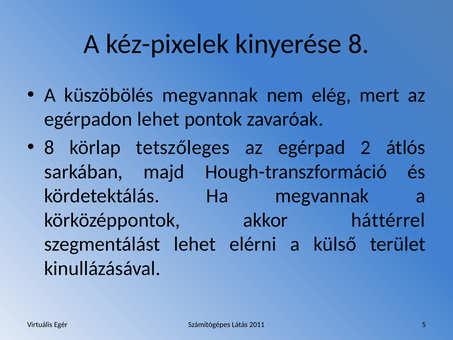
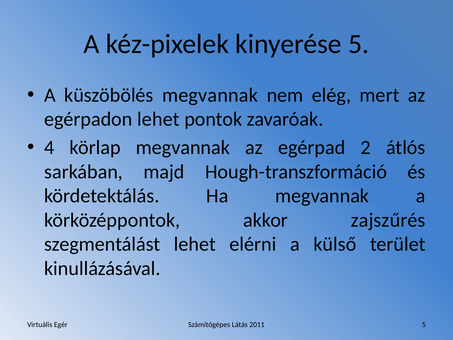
kinyerése 8: 8 -> 5 (359, 44)
8: 8 -> 4 (49, 147)
körlap tetszőleges: tetszőleges -> megvannak (183, 147)
háttérrel: háttérrel -> zajszűrés (388, 220)
